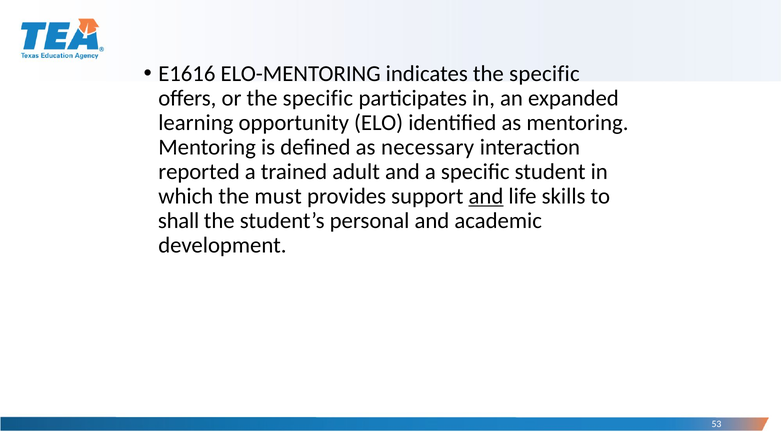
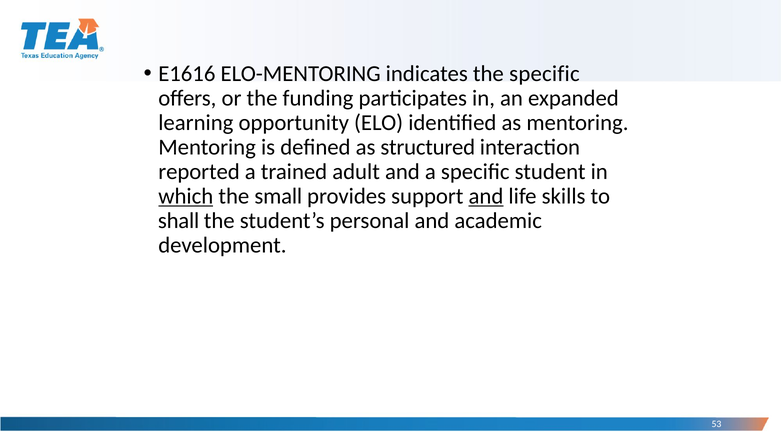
or the specific: specific -> funding (318, 98)
necessary: necessary -> structured (428, 147)
which underline: none -> present (186, 196)
must: must -> small (278, 196)
